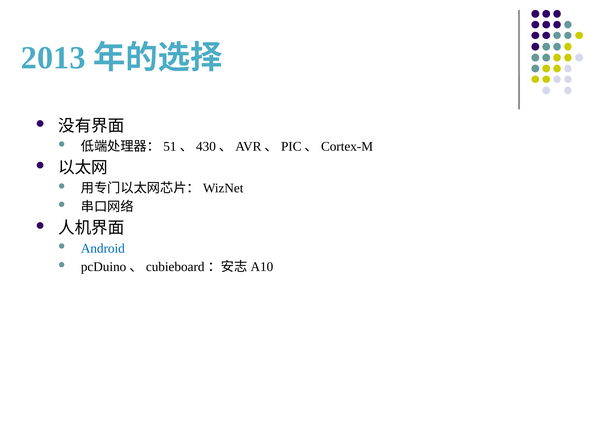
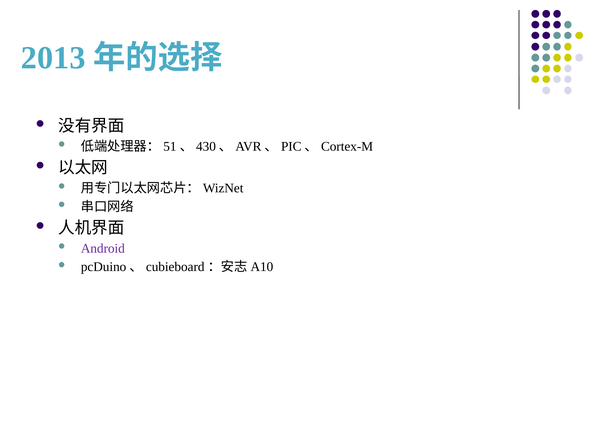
Android colour: blue -> purple (103, 248)
